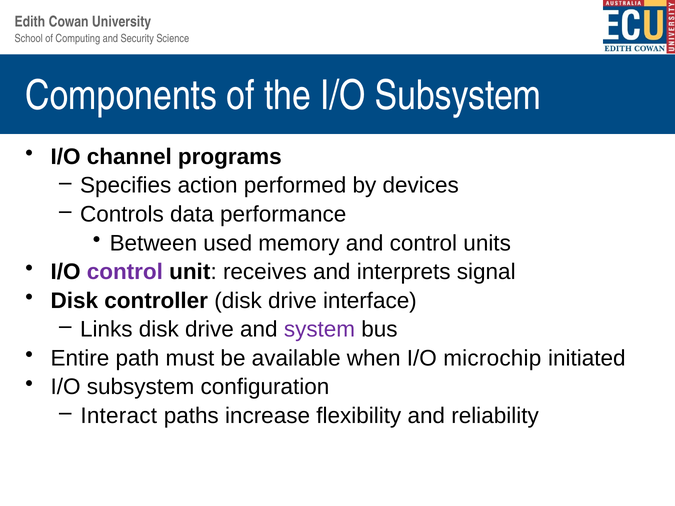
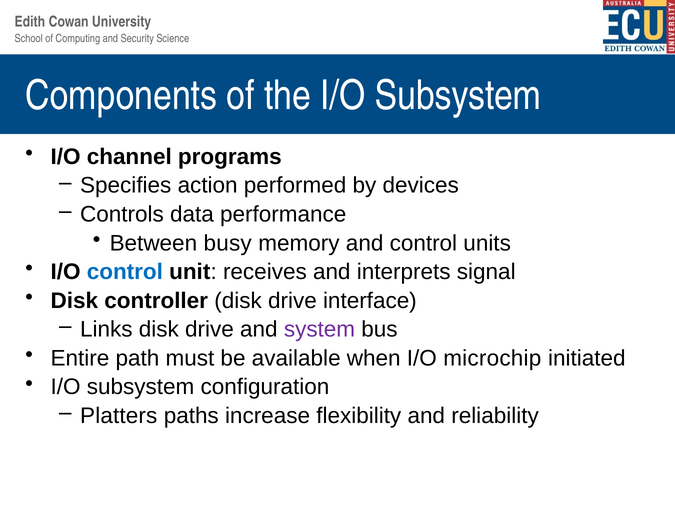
used: used -> busy (228, 243)
control colour: purple -> blue (125, 272)
Interact: Interact -> Platters (119, 416)
